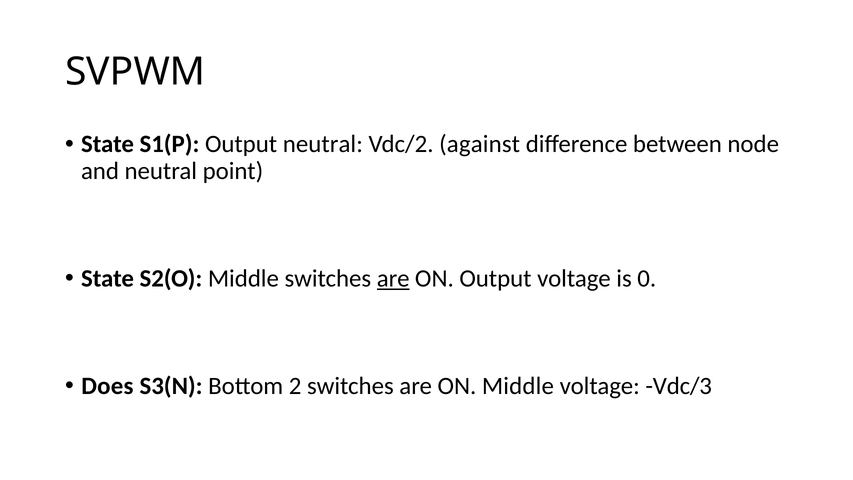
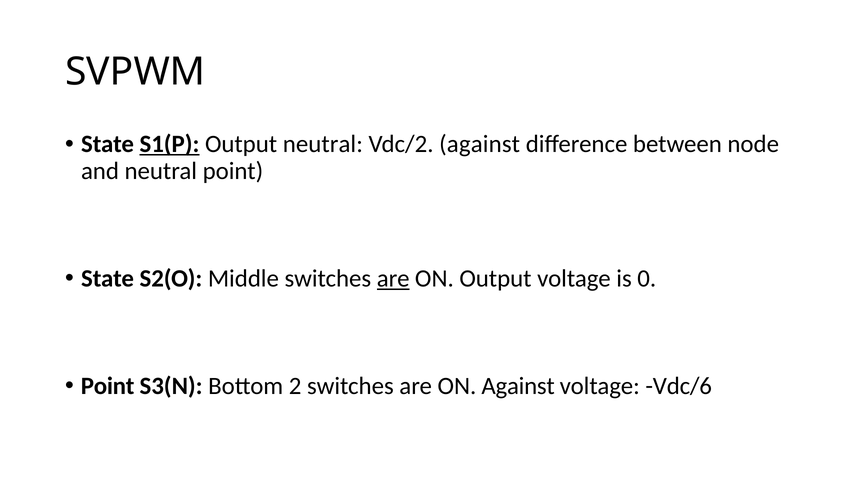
S1(P underline: none -> present (169, 144)
Does: Does -> Point (108, 386)
ON Middle: Middle -> Against (518, 386)
Vdc/3: Vdc/3 -> Vdc/6 (679, 386)
